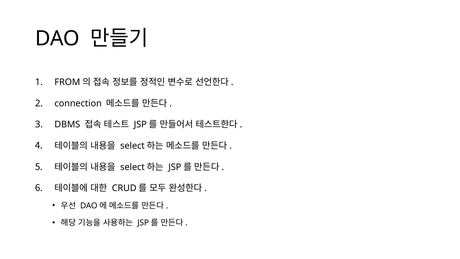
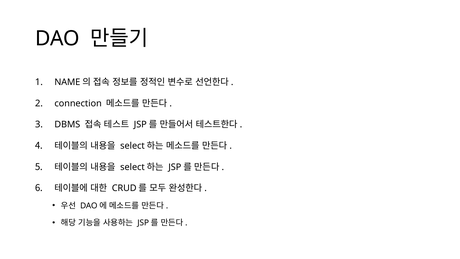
FROM: FROM -> NAME (67, 82)
